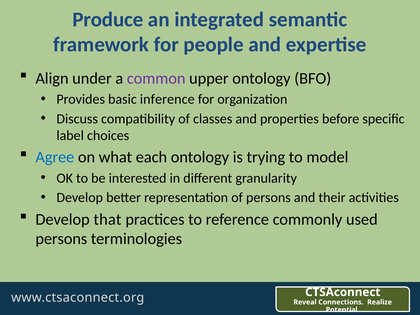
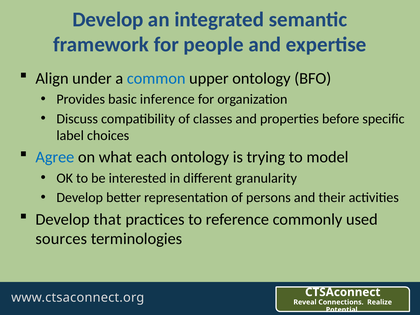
Produce: Produce -> Develop (108, 20)
common colour: purple -> blue (156, 78)
persons: persons -> sources (61, 239)
